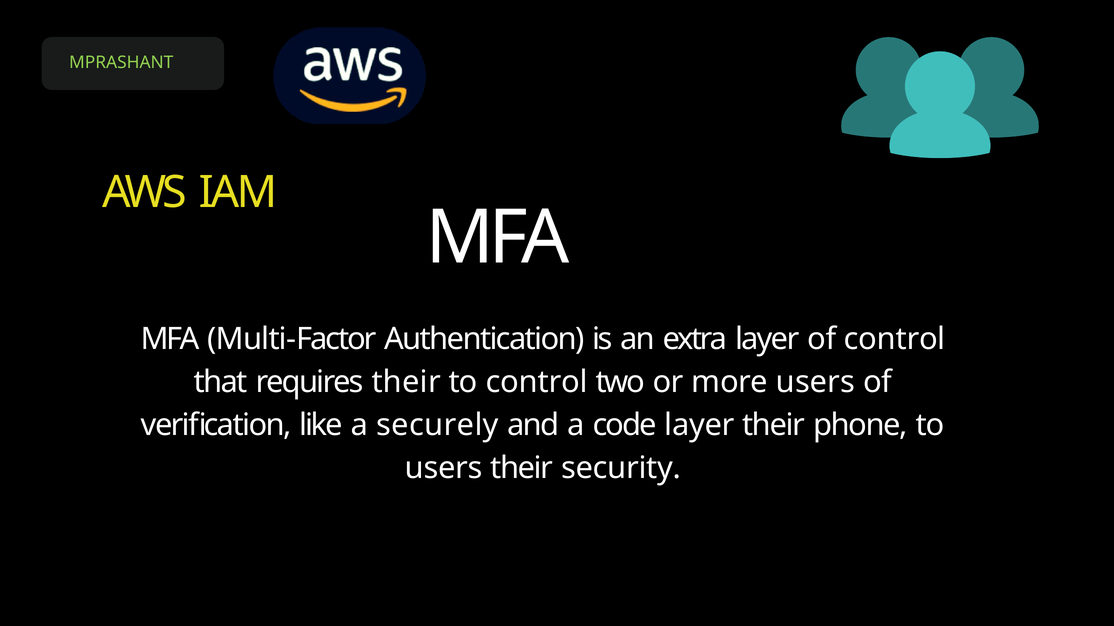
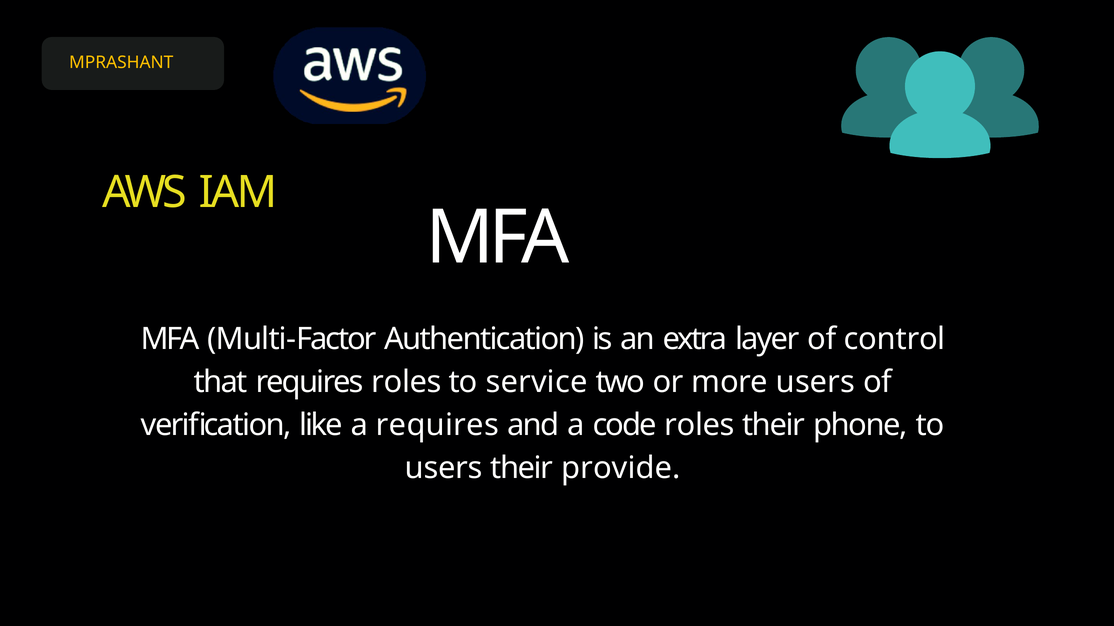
MPRASHANT colour: light green -> yellow (121, 63)
requires their: their -> roles (406, 382)
to control: control -> service (537, 382)
a securely: securely -> requires (437, 426)
code layer: layer -> roles (700, 426)
security: security -> provide (621, 469)
